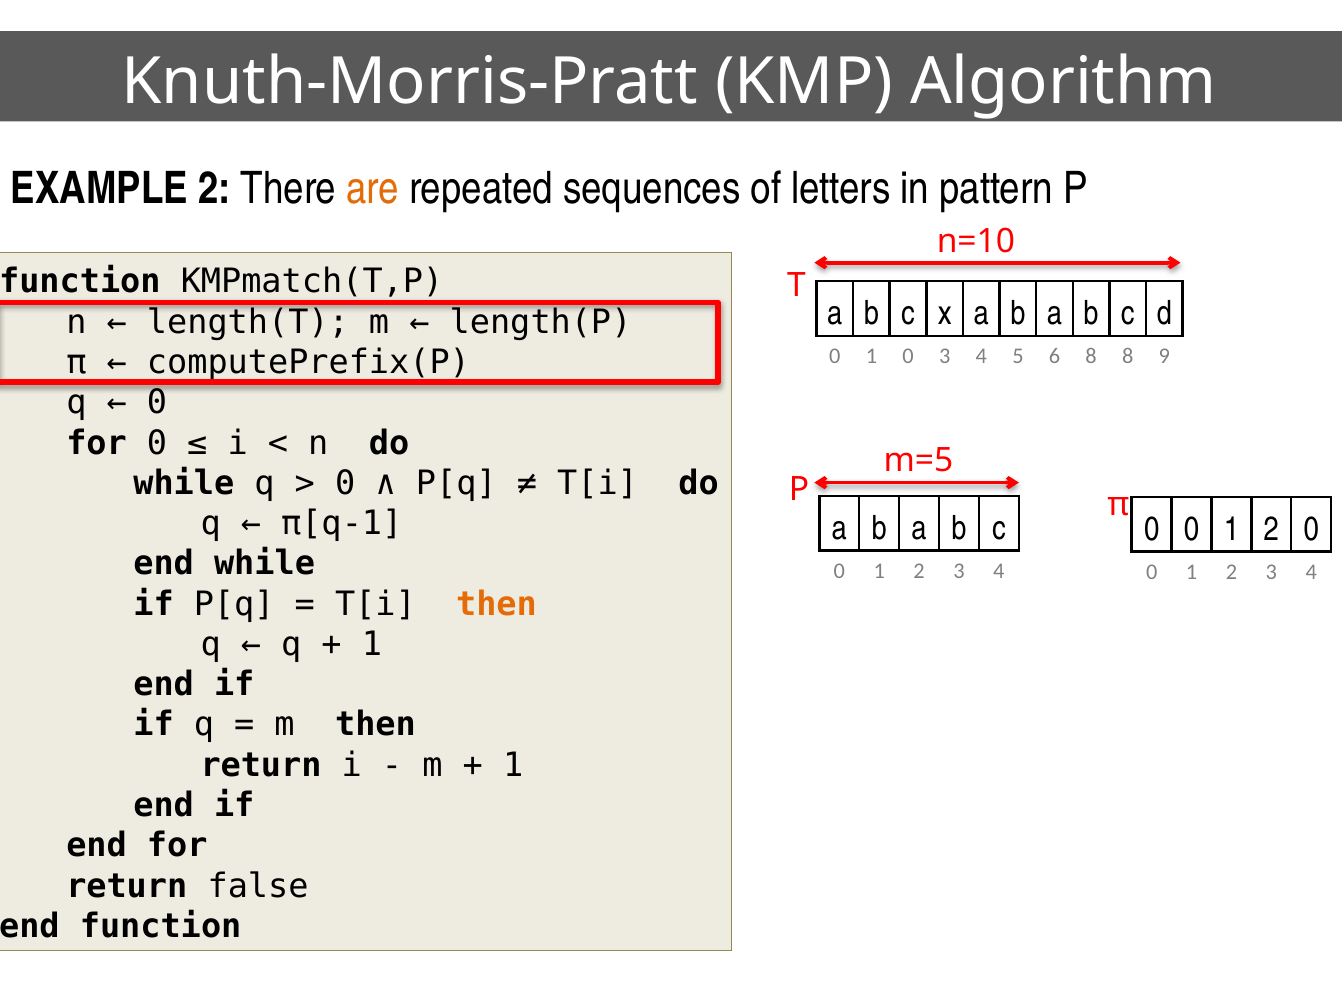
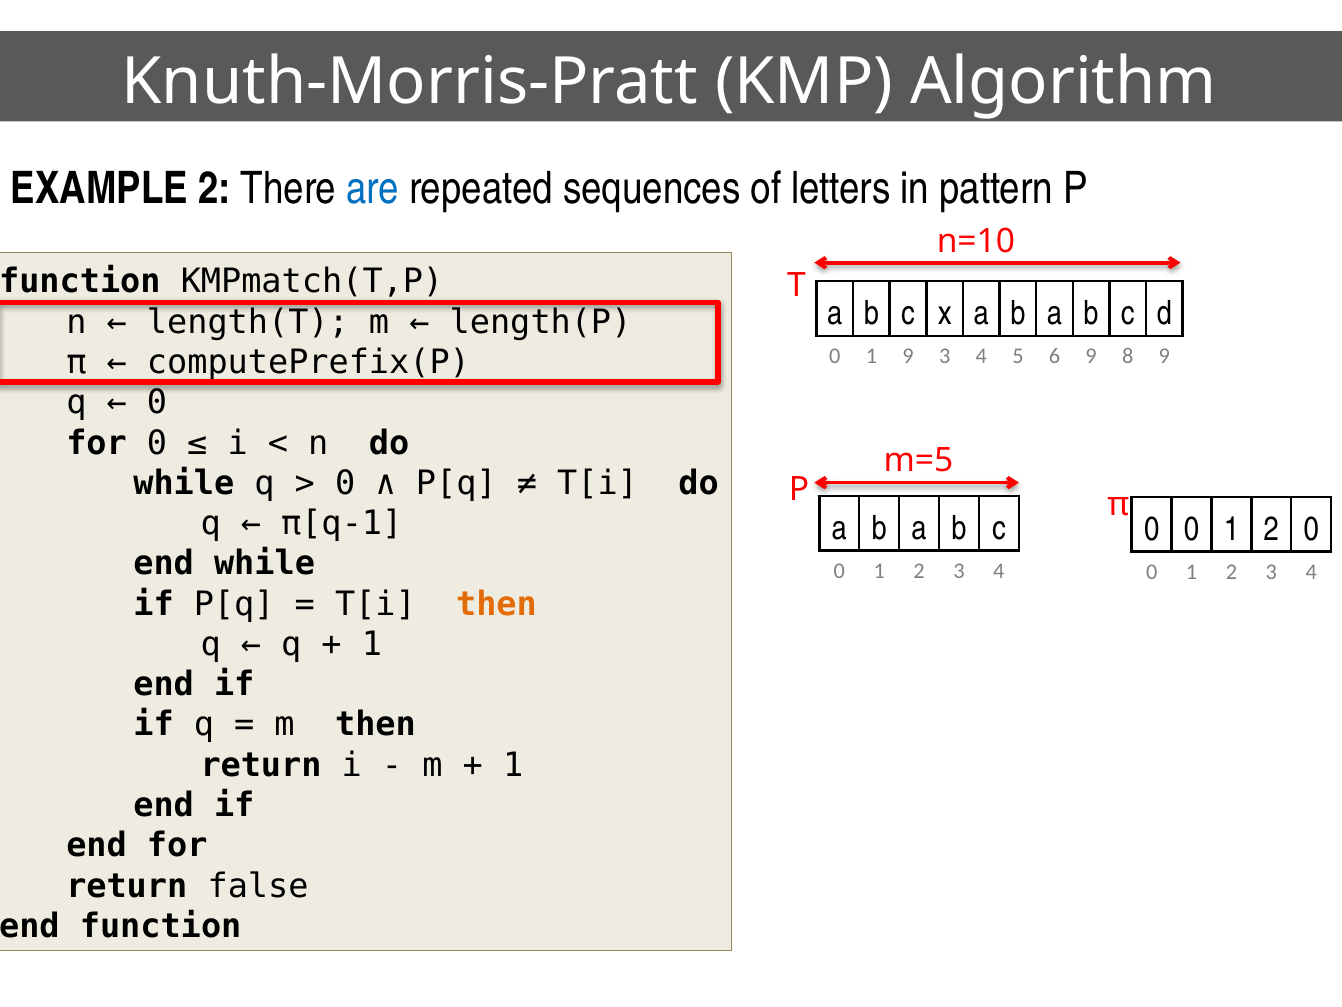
are colour: orange -> blue (373, 188)
1 0: 0 -> 9 (908, 356)
6 8: 8 -> 9 (1091, 356)
